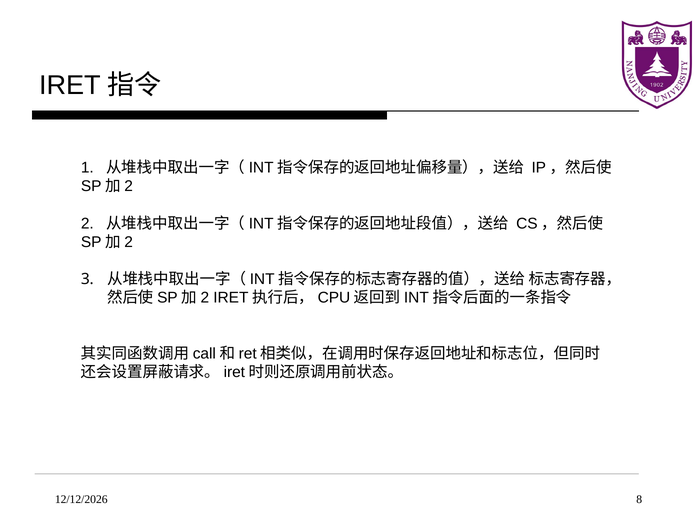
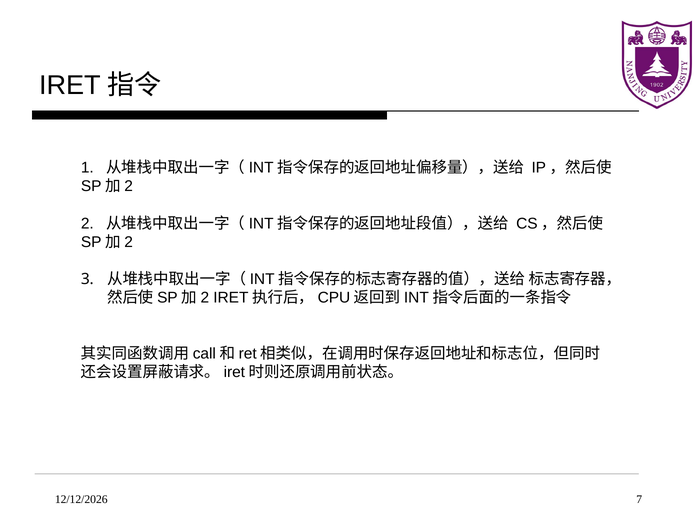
8: 8 -> 7 (639, 499)
